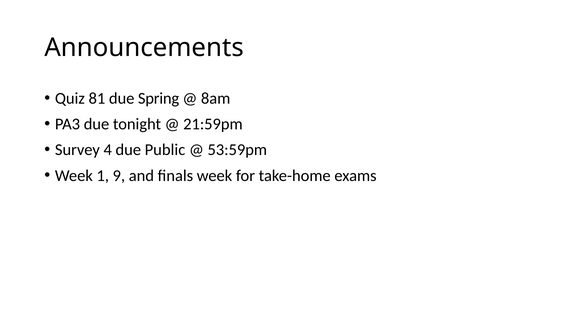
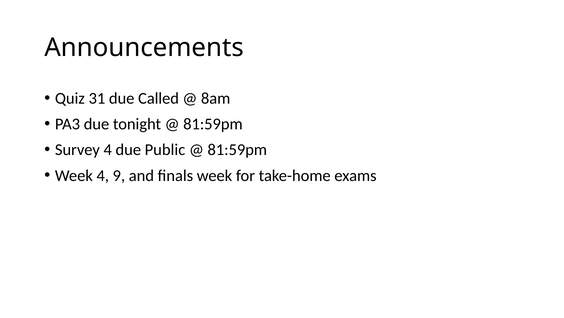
81: 81 -> 31 (97, 98)
Spring: Spring -> Called (159, 98)
21:59pm: 21:59pm -> 81:59pm (213, 124)
53:59pm: 53:59pm -> 81:59pm (237, 150)
Week 1: 1 -> 4 (103, 175)
